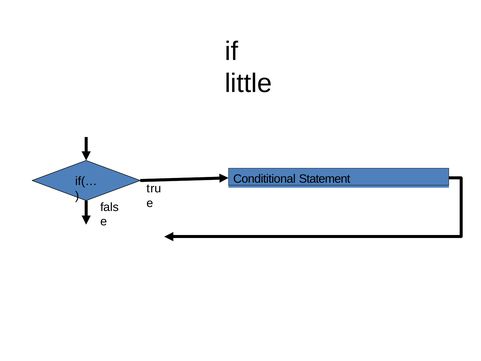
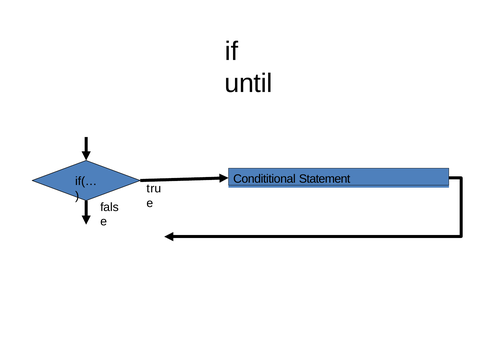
little: little -> until (248, 83)
